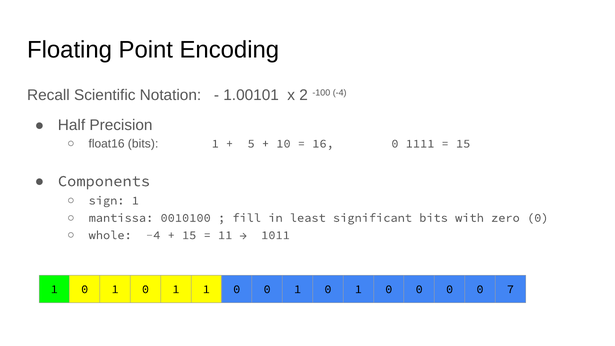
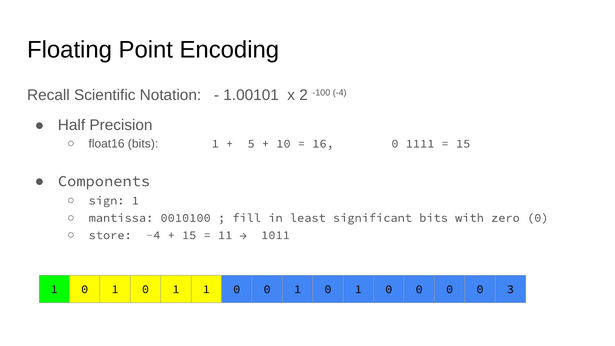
whole: whole -> store (110, 235)
7: 7 -> 3 (510, 289)
